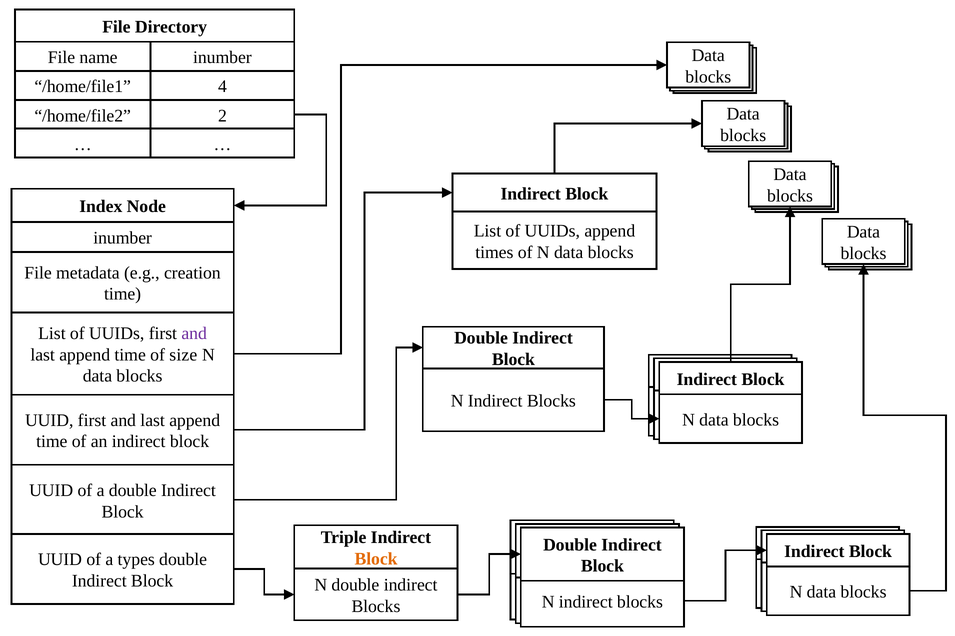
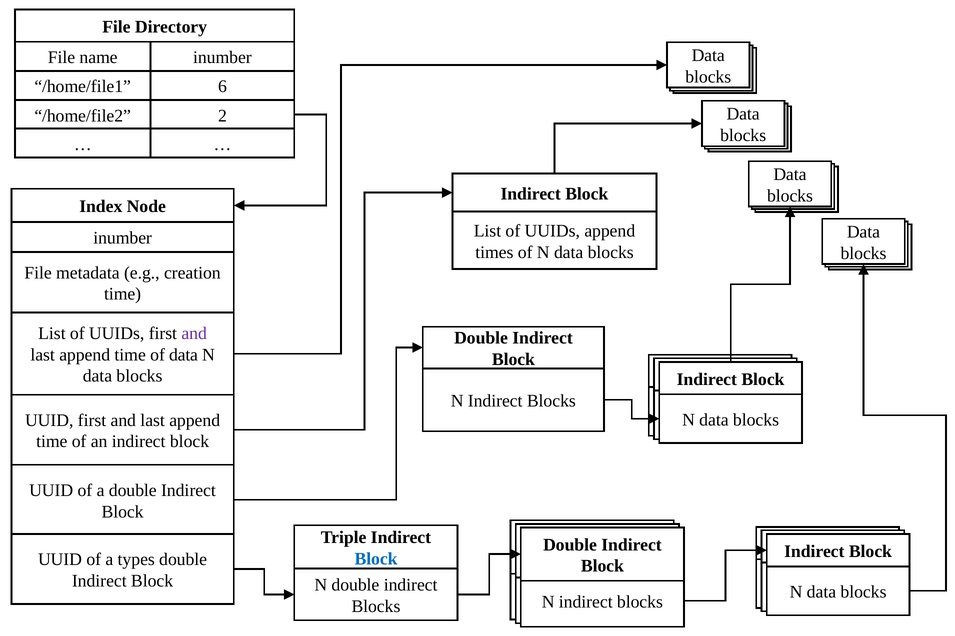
4: 4 -> 6 (222, 87)
of size: size -> data (184, 355)
Block colour: orange -> blue (376, 559)
